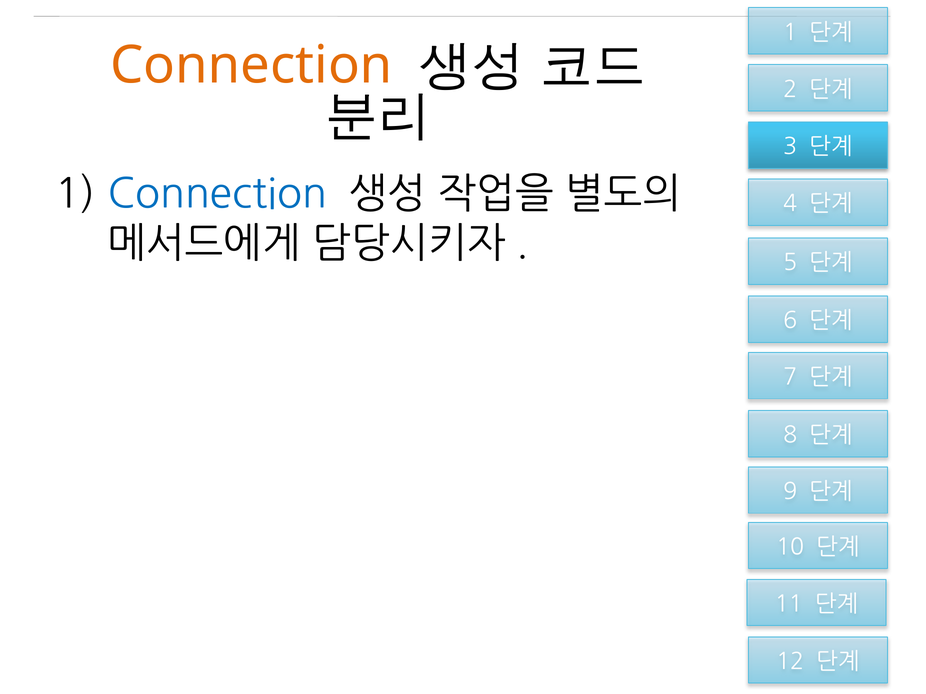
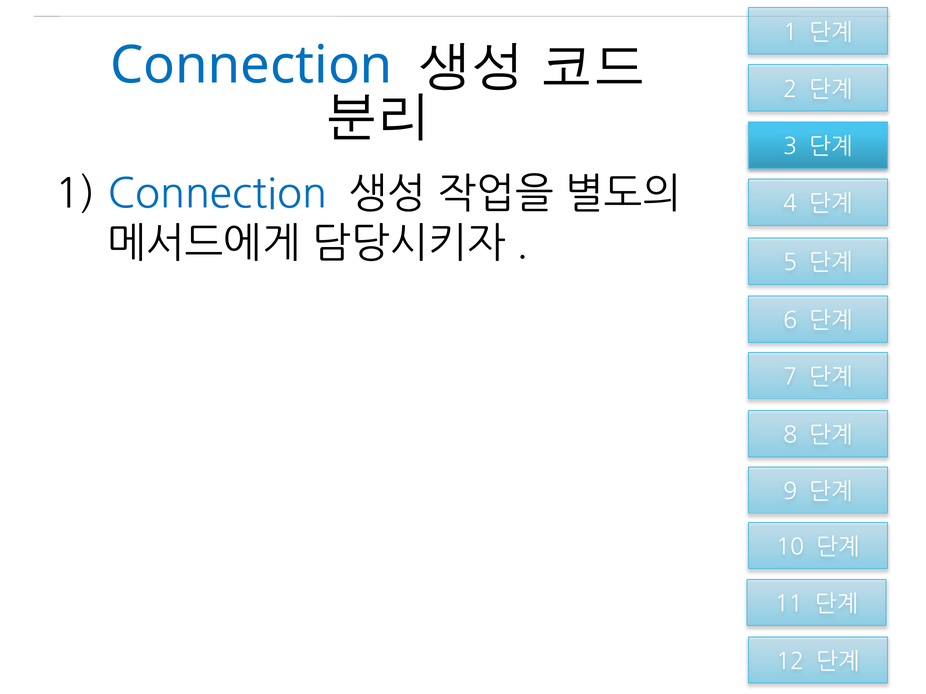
Connection colour: orange -> blue (251, 66)
